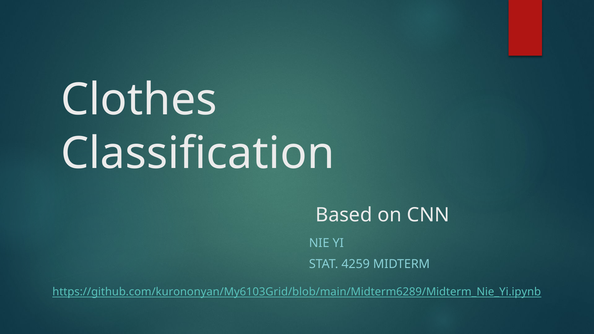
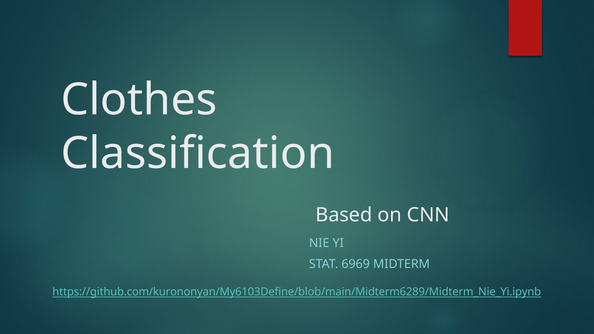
4259: 4259 -> 6969 (356, 264)
https://github.com/kurononyan/My6103Grid/blob/main/Midterm6289/Midterm_Nie_Yi.ipynb: https://github.com/kurononyan/My6103Grid/blob/main/Midterm6289/Midterm_Nie_Yi.ipynb -> https://github.com/kurononyan/My6103Define/blob/main/Midterm6289/Midterm_Nie_Yi.ipynb (297, 292)
